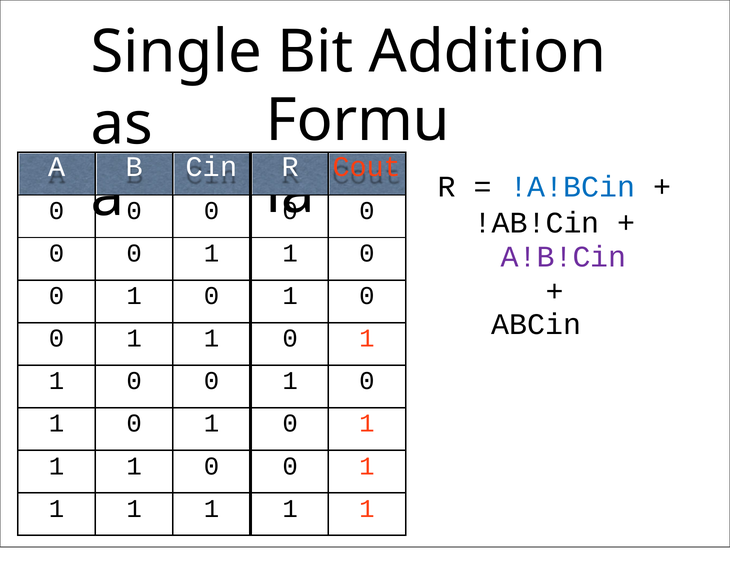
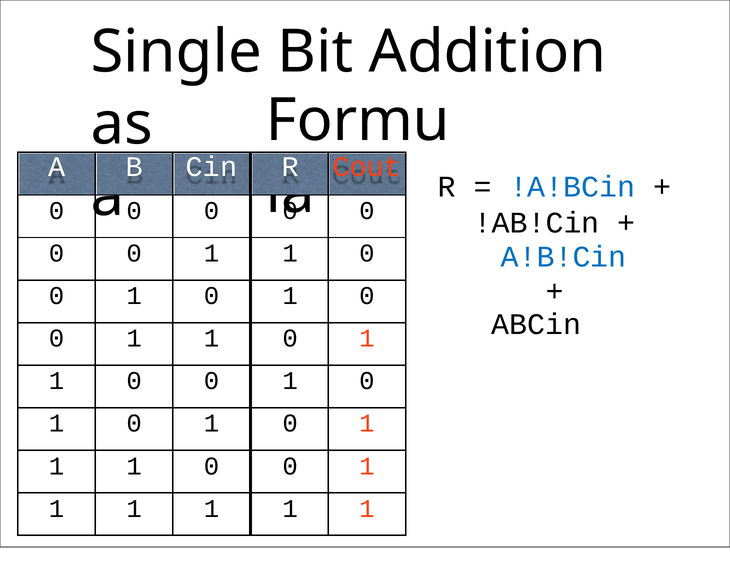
A!B!Cin colour: purple -> blue (564, 257)
